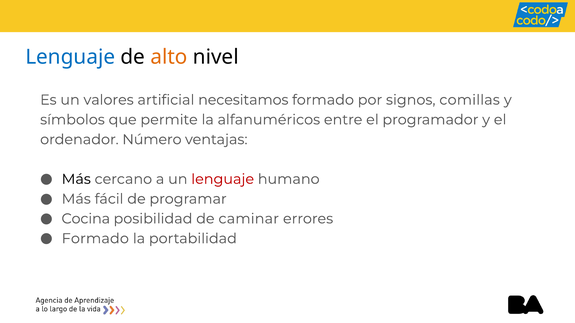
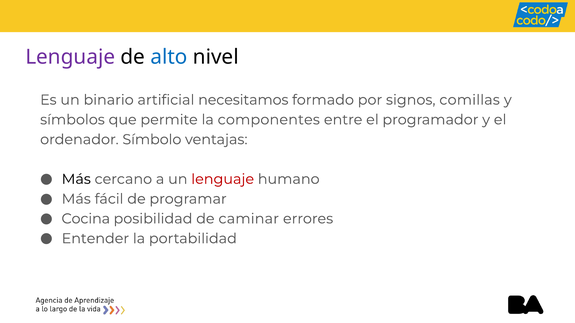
Lenguaje colour: blue -> purple (70, 57)
alto colour: orange -> blue (169, 57)
valores: valores -> binario (109, 100)
alfanuméricos: alfanuméricos -> componentes (269, 120)
Número: Número -> Símbolo (152, 140)
Formado: Formado -> Entender (95, 239)
